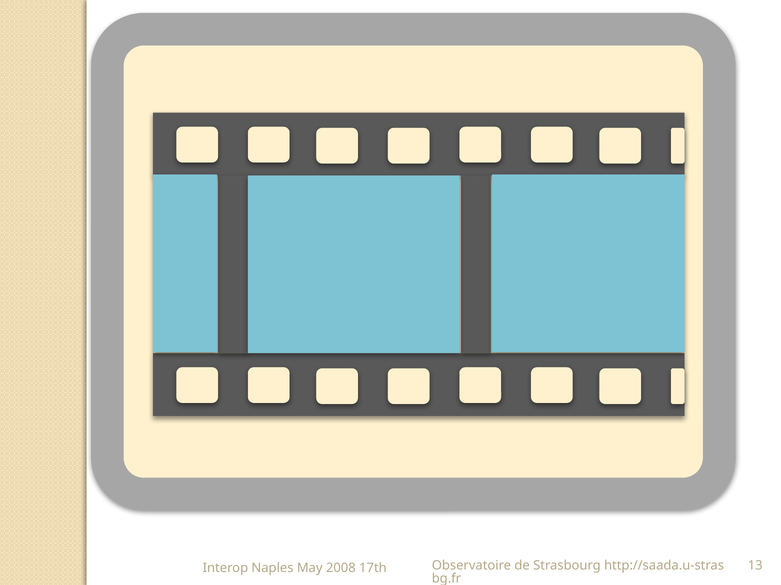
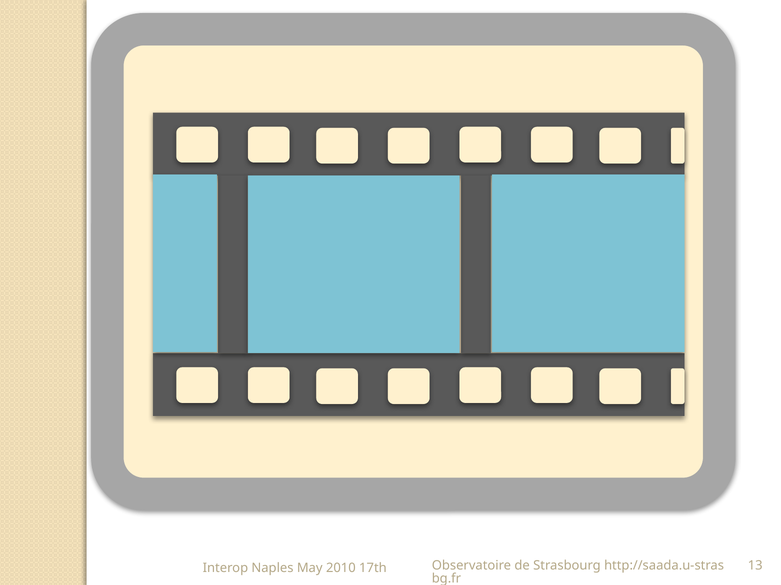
2008: 2008 -> 2010 (341, 568)
